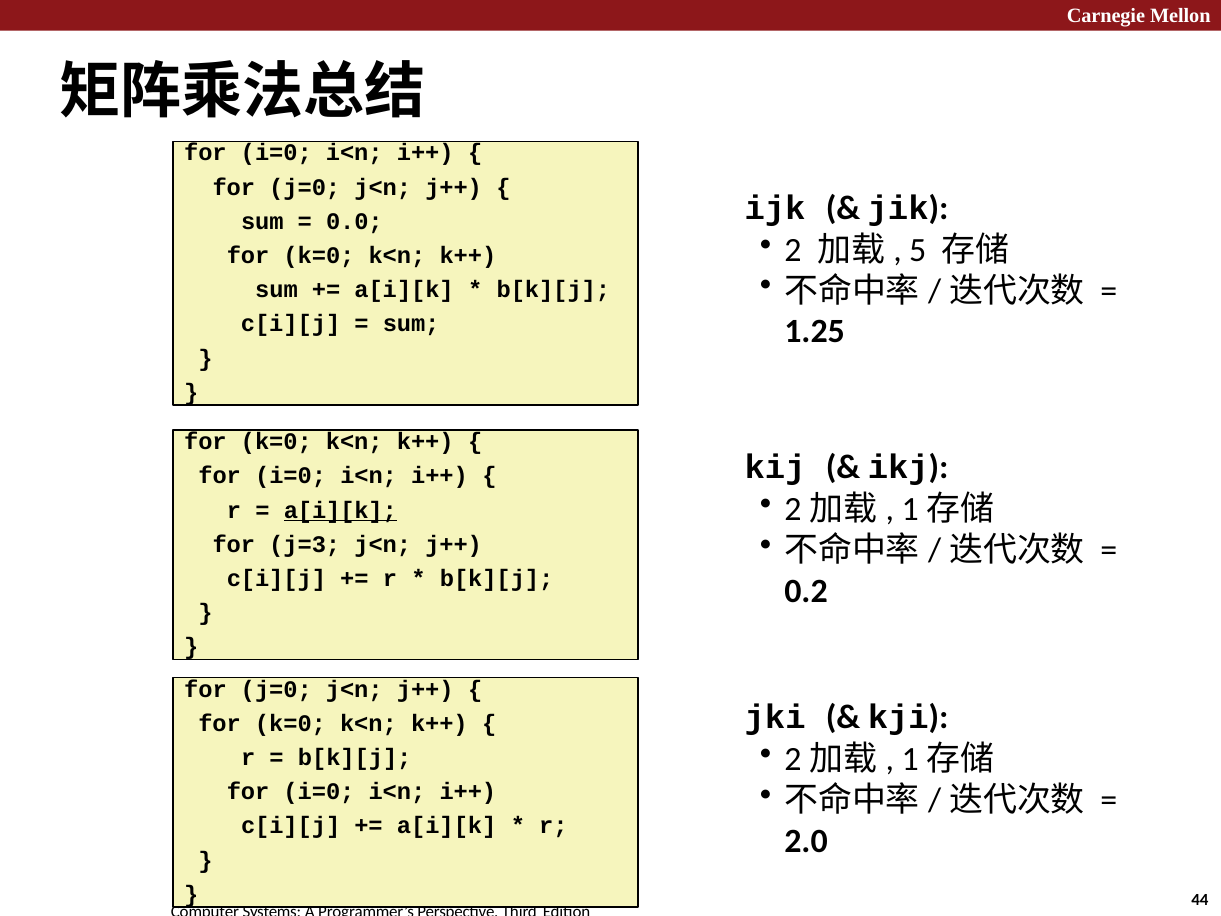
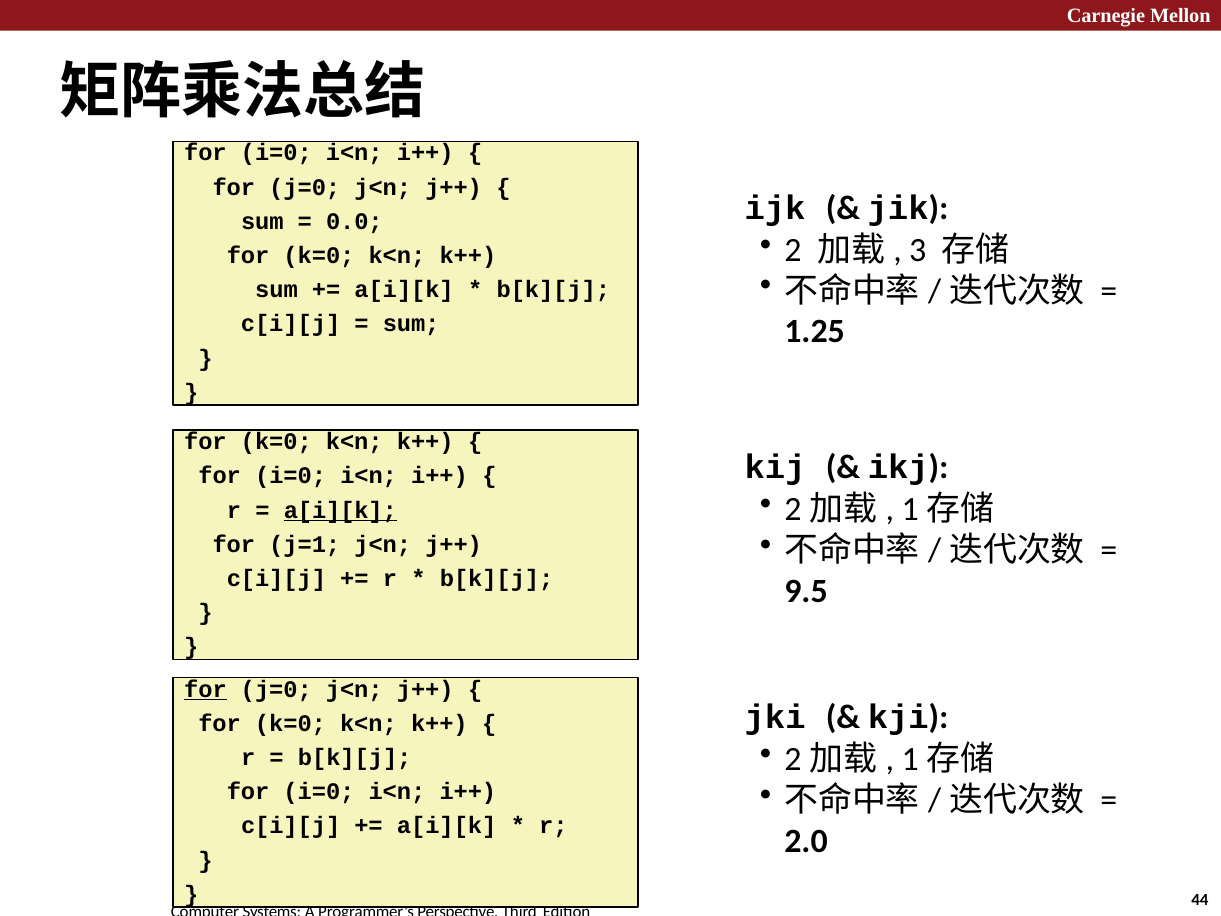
5: 5 -> 3 (918, 250)
j=3: j=3 -> j=1 (305, 544)
0.2: 0.2 -> 9.5 (806, 591)
for underline: none -> present (205, 689)
